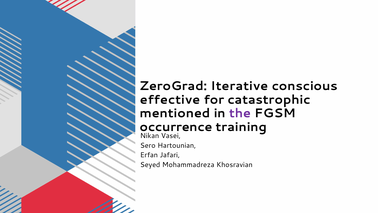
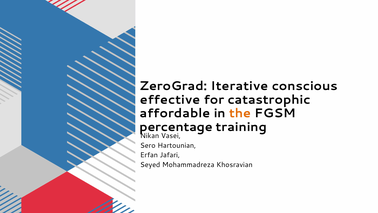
mentioned: mentioned -> affordable (175, 113)
the colour: purple -> orange (240, 113)
occurrence: occurrence -> percentage (176, 127)
